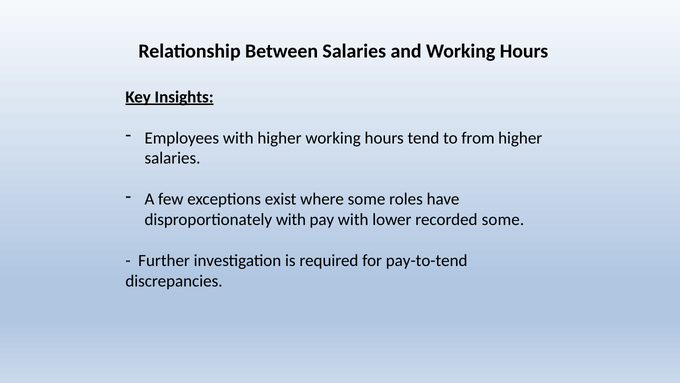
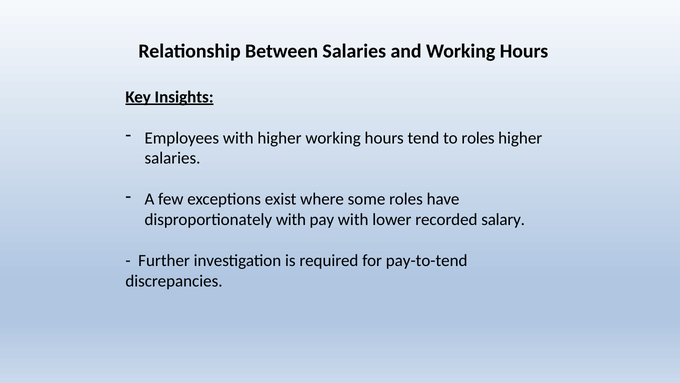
to from: from -> roles (478, 138)
recorded some: some -> salary (503, 219)
